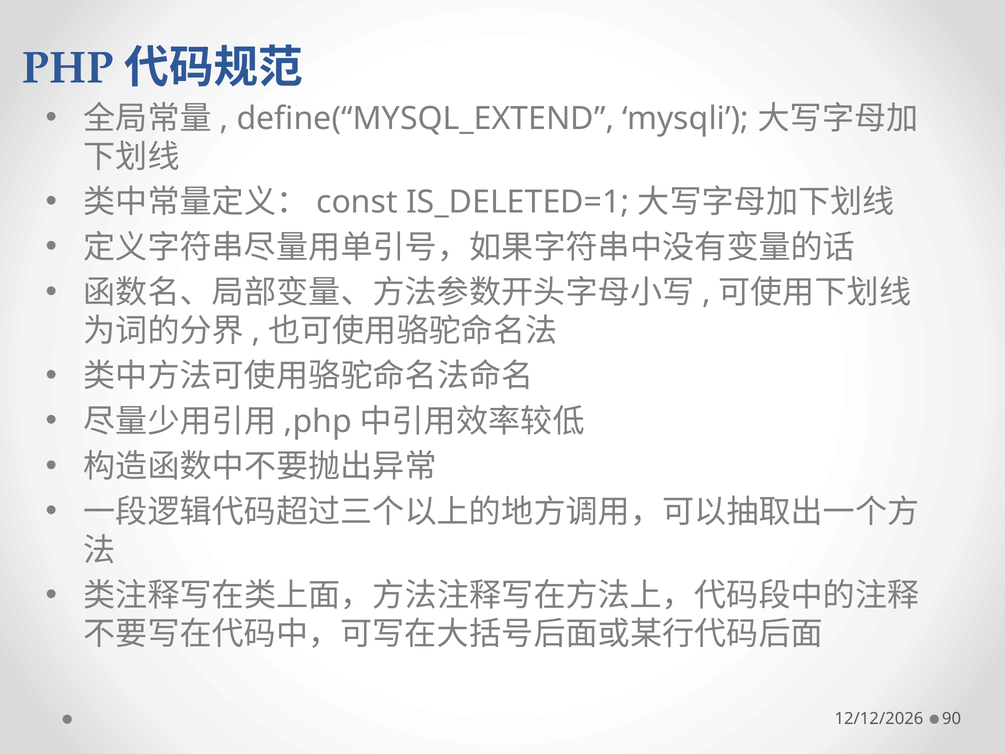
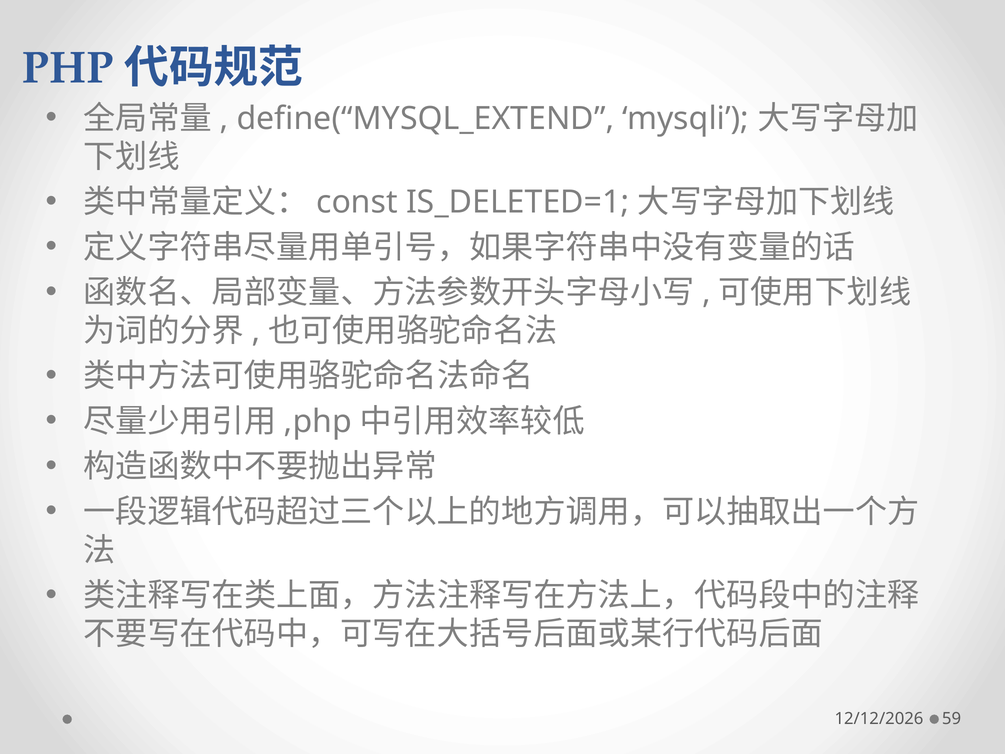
90: 90 -> 59 (952, 718)
